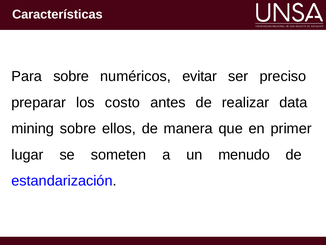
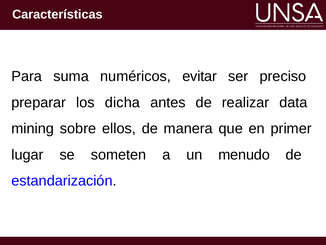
Para sobre: sobre -> suma (71, 76)
costo: costo -> dicha (122, 102)
